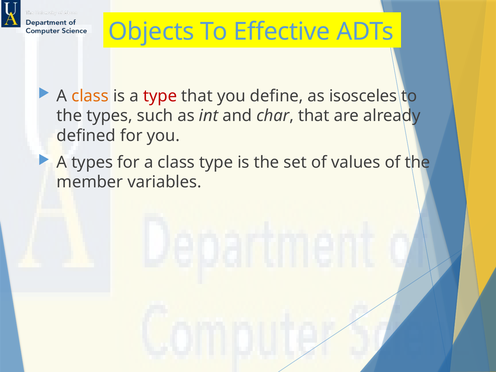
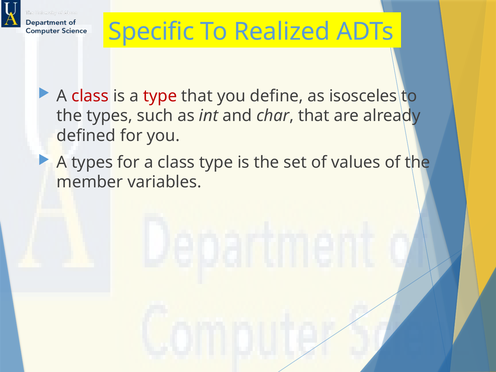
Objects: Objects -> Specific (151, 31)
Effective: Effective -> Realized (282, 31)
class colour: orange -> red (90, 96)
